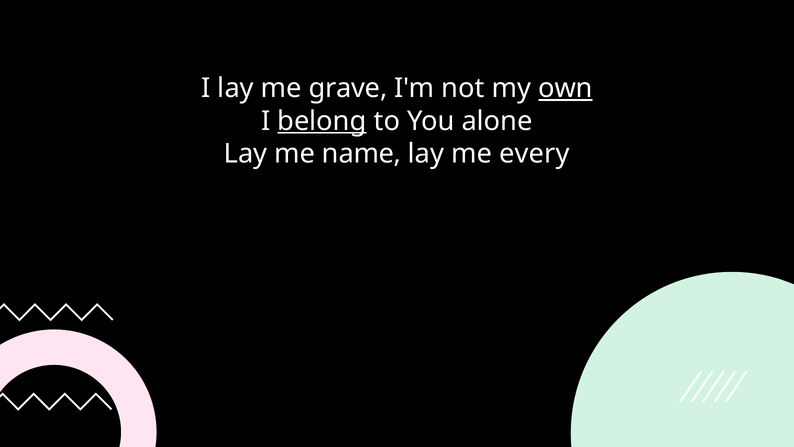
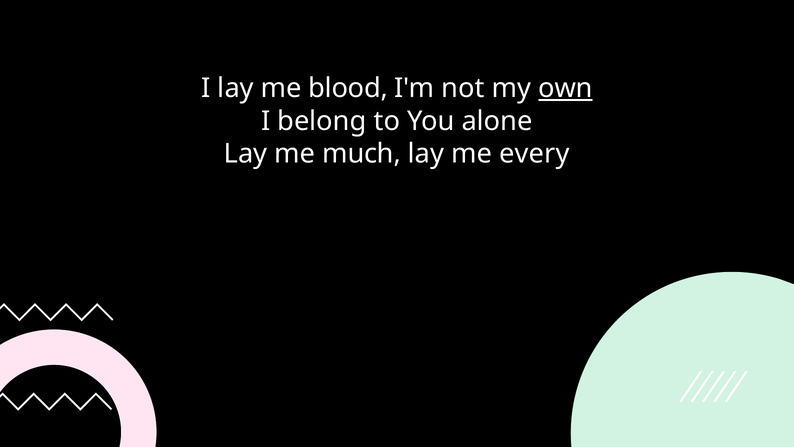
grave: grave -> blood (348, 88)
belong underline: present -> none (322, 121)
name: name -> much (362, 154)
